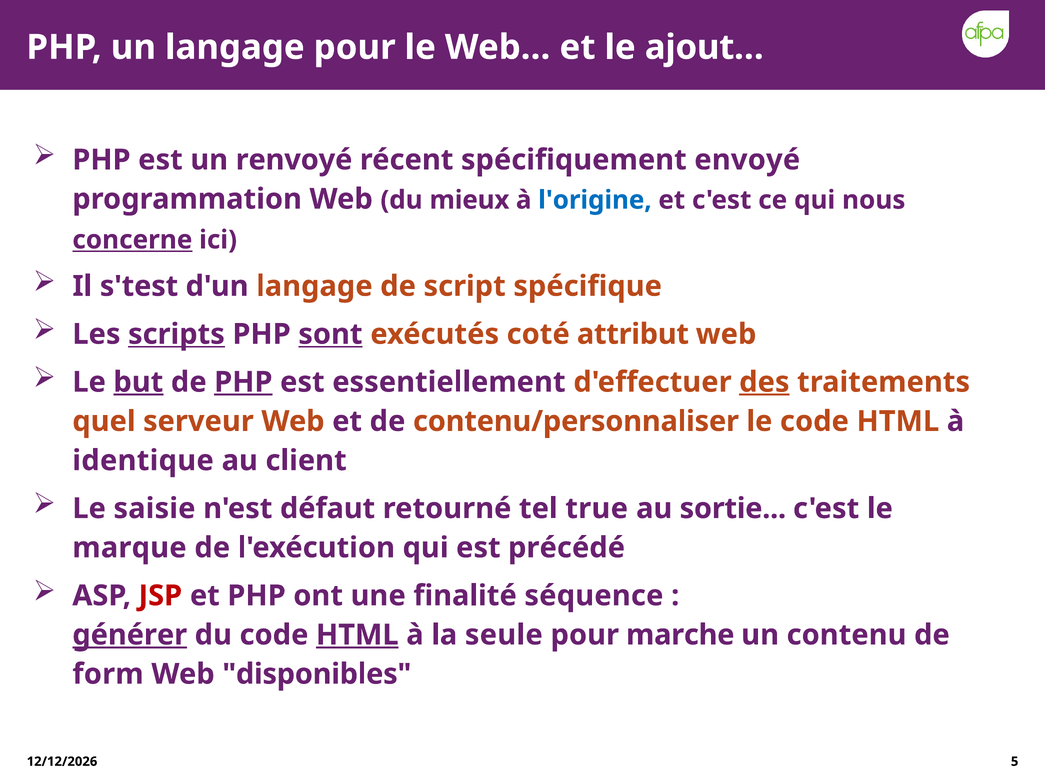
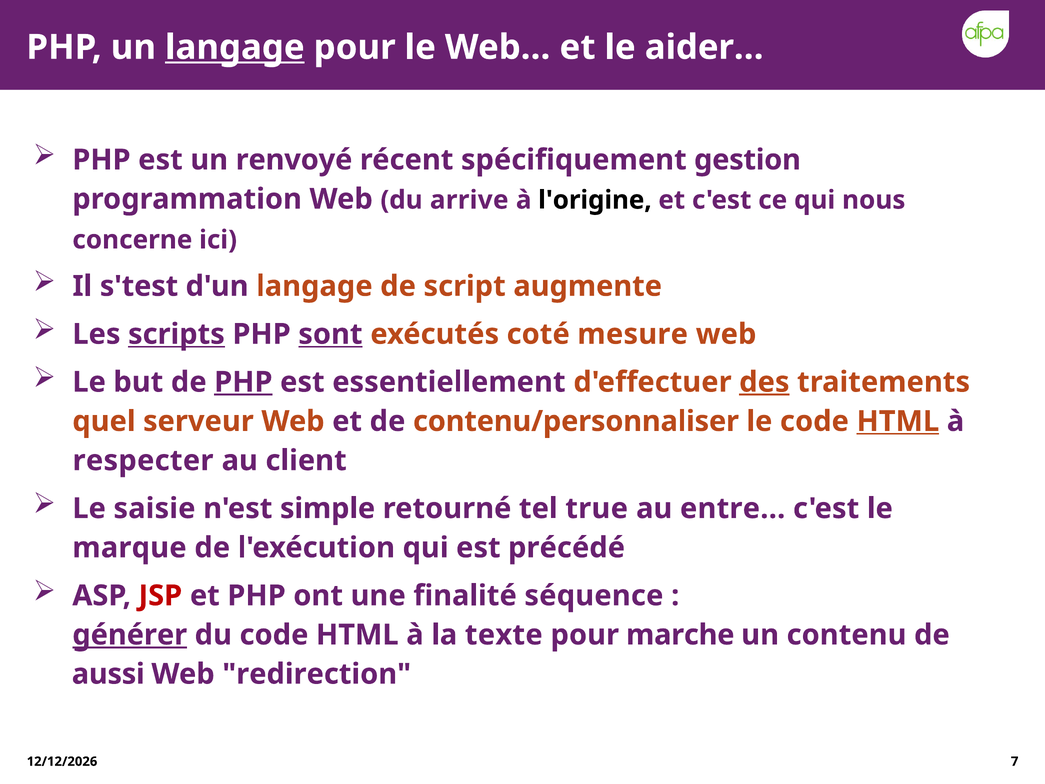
langage underline: none -> present (235, 47)
ajout…: ajout… -> aider… (704, 47)
envoyé: envoyé -> gestion (747, 160)
mieux: mieux -> arrive (469, 200)
l'origine colour: blue -> black (595, 200)
concerne underline: present -> none (132, 240)
spécifique: spécifique -> augmente (588, 286)
attribut: attribut -> mesure (633, 334)
but underline: present -> none (138, 382)
HTML underline: none -> present (898, 421)
identique: identique -> respecter (143, 460)
défaut: défaut -> simple (328, 508)
sortie: sortie -> entre (733, 508)
HTML underline: present -> none (357, 635)
seule: seule -> texte (504, 635)
form: form -> aussi (108, 674)
disponibles: disponibles -> redirection (317, 674)
5: 5 -> 7 (1015, 761)
